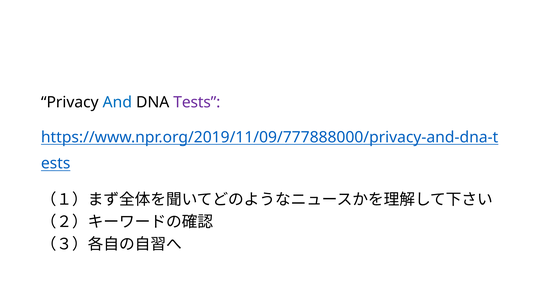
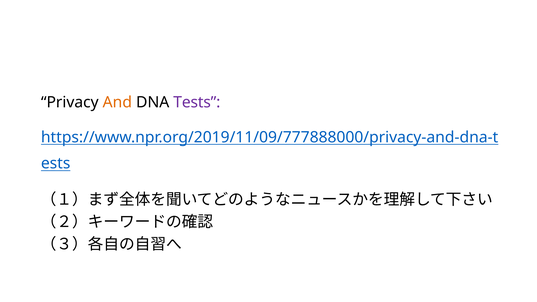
And colour: blue -> orange (117, 102)
